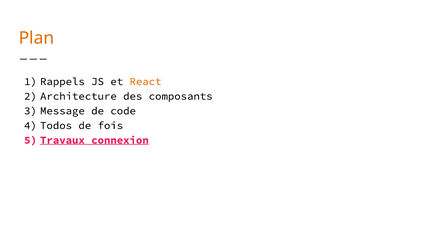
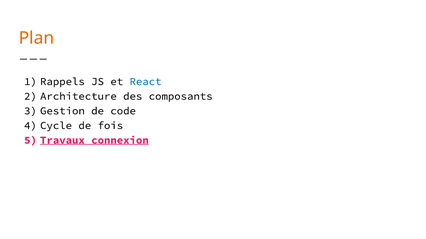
React colour: orange -> blue (146, 82)
Message: Message -> Gestion (62, 111)
Todos: Todos -> Cycle (56, 126)
